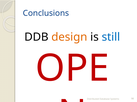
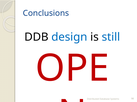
design colour: orange -> blue (69, 37)
